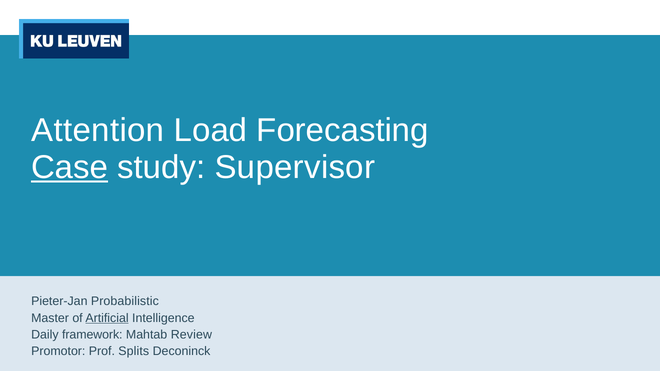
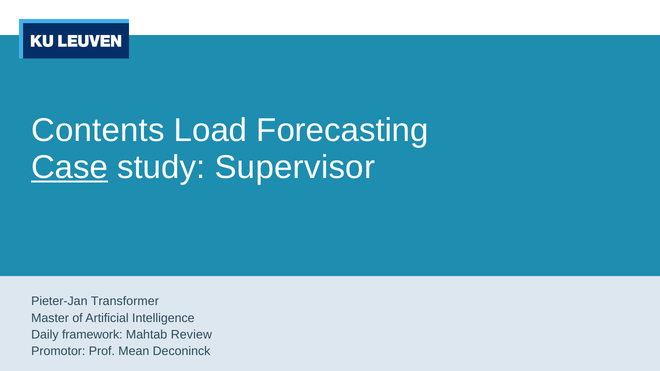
Attention: Attention -> Contents (98, 130)
Probabilistic: Probabilistic -> Transformer (125, 302)
Artificial underline: present -> none (107, 318)
Splits: Splits -> Mean (134, 351)
